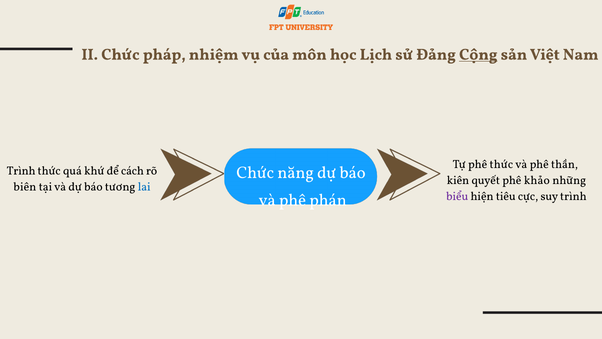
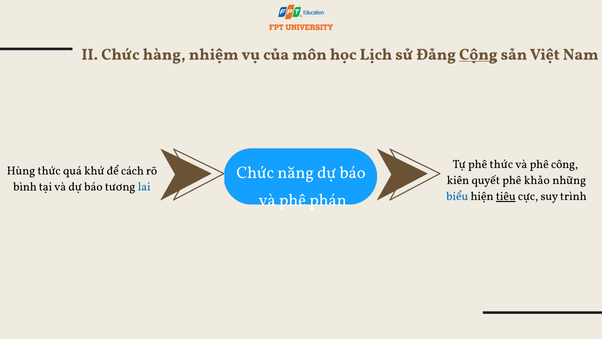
pháp: pháp -> hàng (164, 54)
thần: thần -> công (565, 164)
Trình: Trình -> Hùng (21, 171)
biên: biên -> bình (25, 187)
biểu colour: purple -> blue (457, 196)
tiêu underline: none -> present (506, 196)
